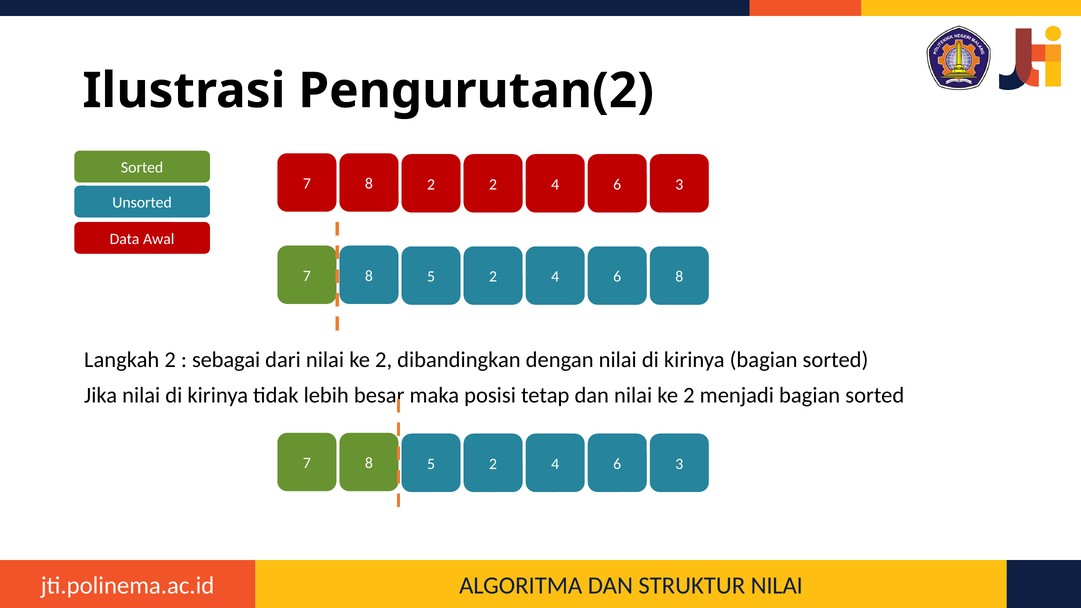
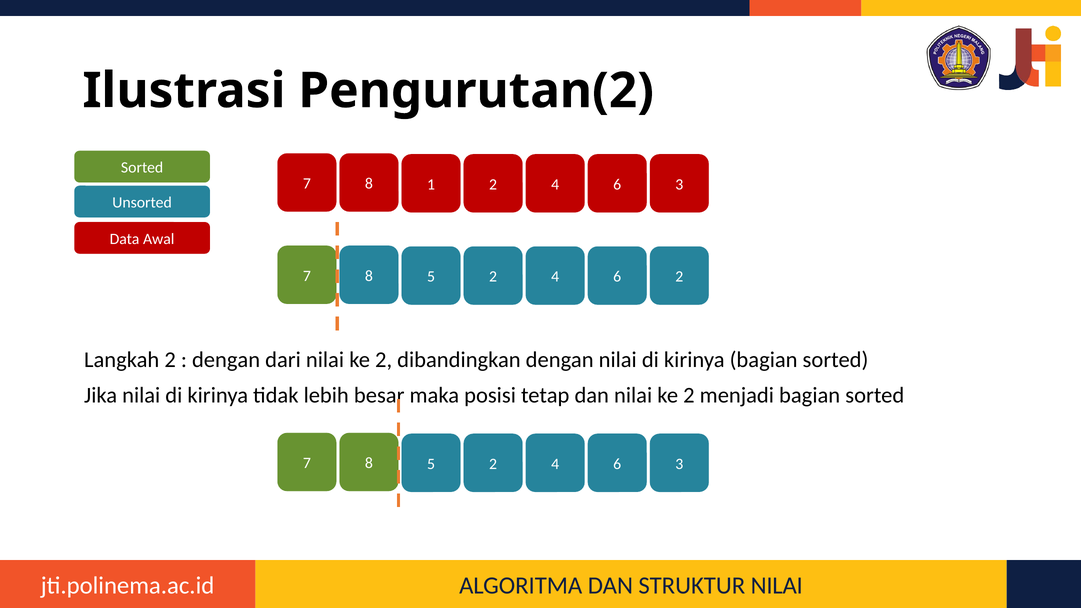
8 2: 2 -> 1 (431, 184)
6 8: 8 -> 2 (679, 277)
sebagai: sebagai -> dengan (226, 360)
